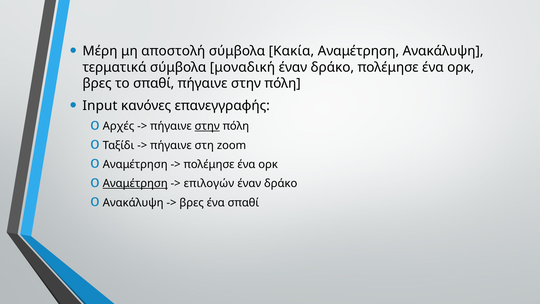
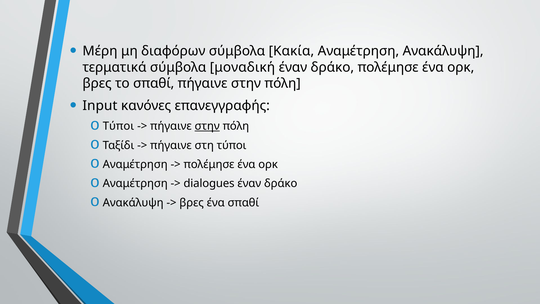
αποστολή: αποστολή -> διαφόρων (173, 51)
Αρχές: Αρχές -> Τύποι (118, 126)
στη zoom: zoom -> τύποι (232, 145)
Αναμέτρηση underline: present -> none (135, 183)
επιλογών: επιλογών -> dialogues (209, 183)
